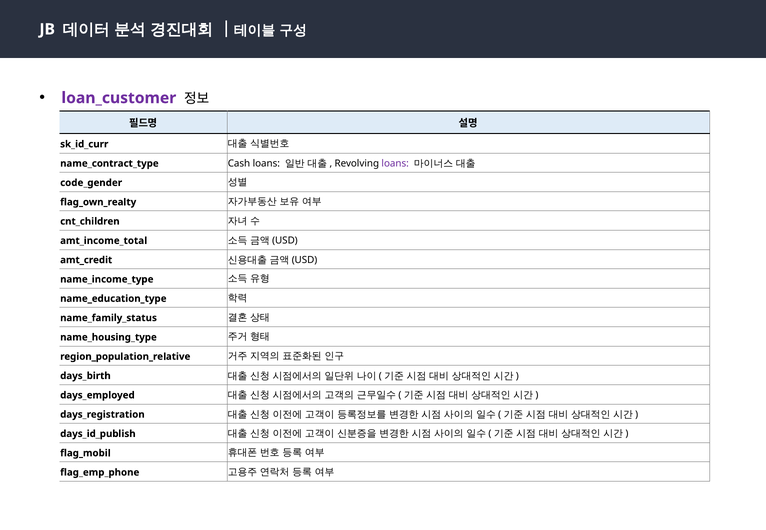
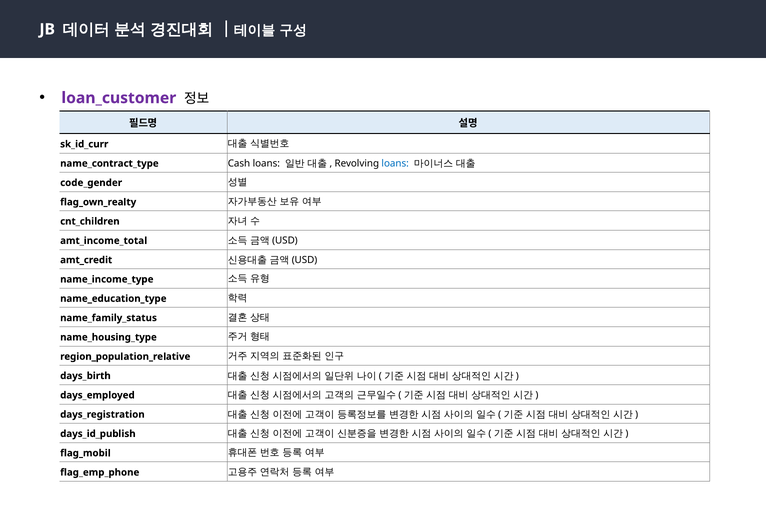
loans colour: purple -> blue (395, 163)
